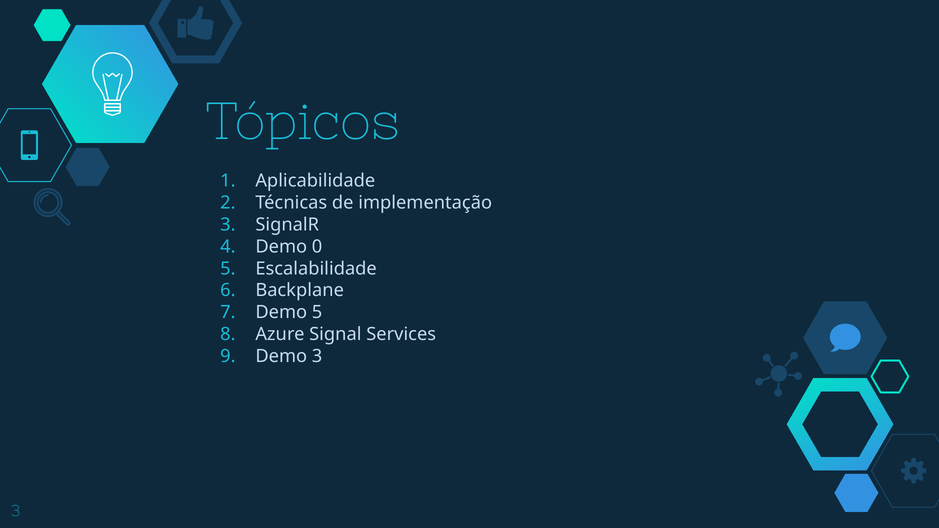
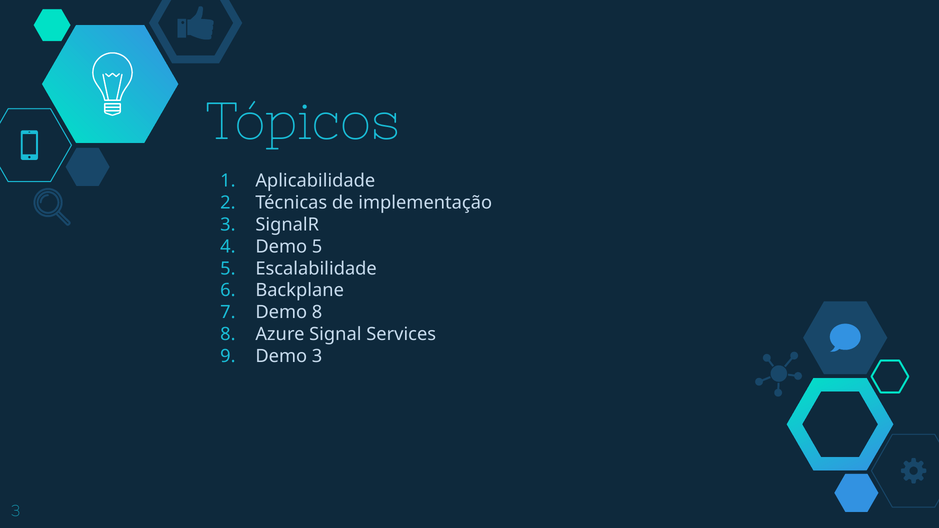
Demo 0: 0 -> 5 (317, 247)
Demo 5: 5 -> 8 (317, 312)
